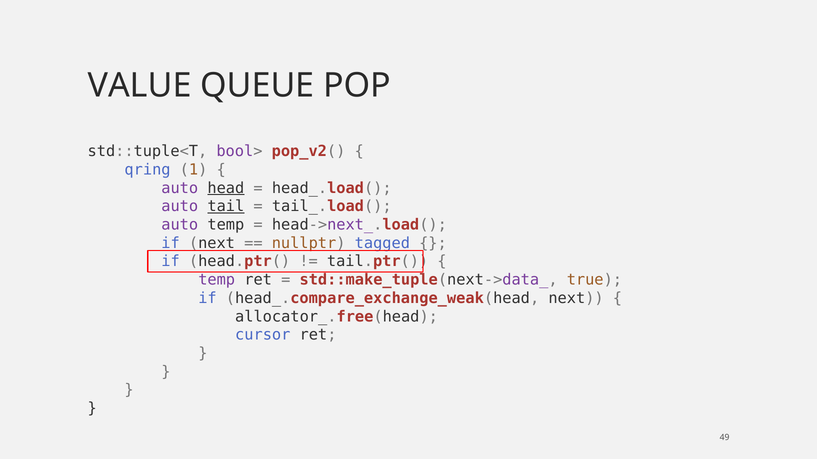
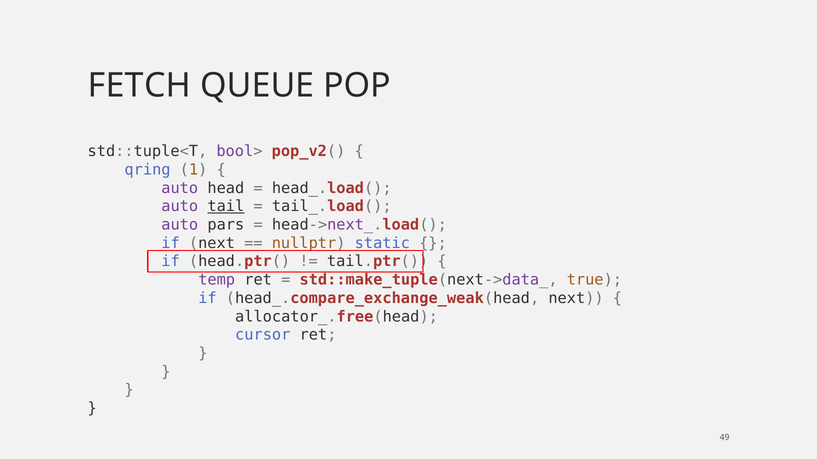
VALUE: VALUE -> FETCH (139, 86)
head underline: present -> none (226, 188)
auto temp: temp -> pars (226, 225)
tagged: tagged -> static (382, 243)
